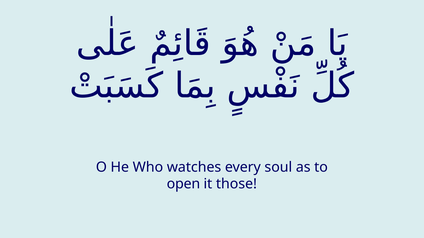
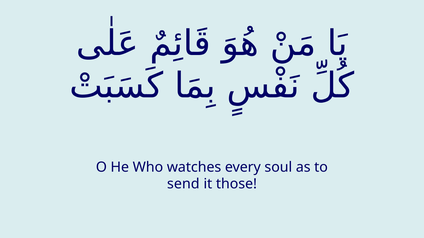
open: open -> send (183, 184)
